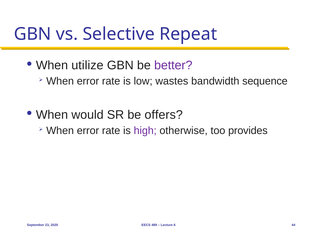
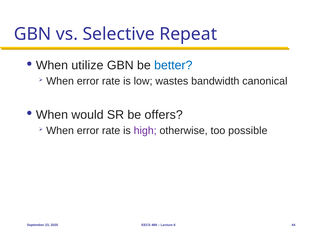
better colour: purple -> blue (173, 65)
sequence: sequence -> canonical (265, 81)
provides: provides -> possible (248, 130)
